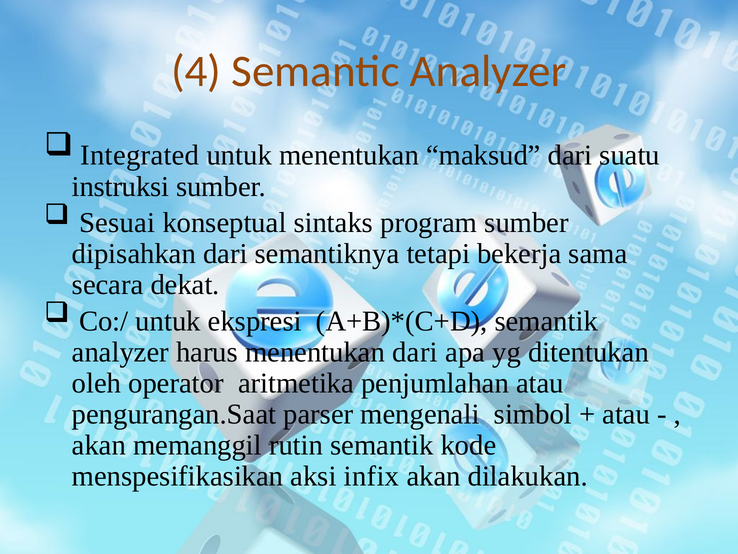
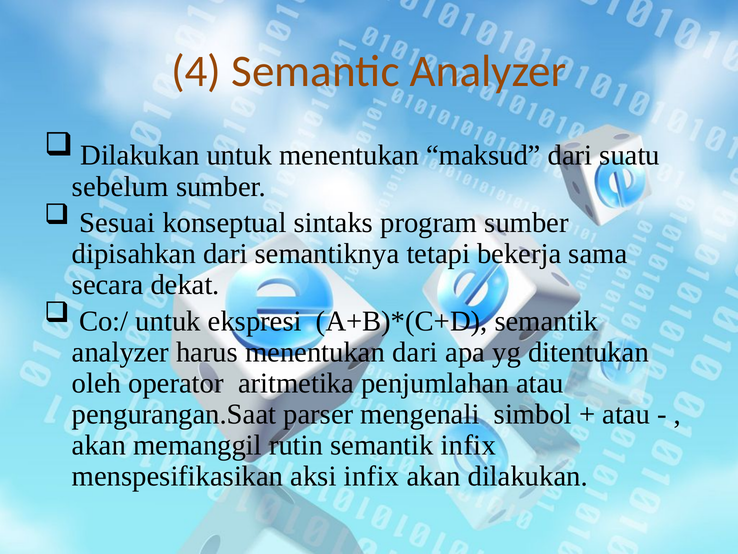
Integrated: Integrated -> Dilakukan (140, 155)
instruksi: instruksi -> sebelum (120, 186)
semantik kode: kode -> infix (468, 445)
